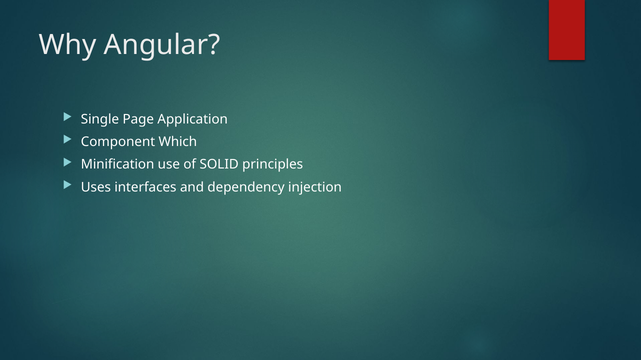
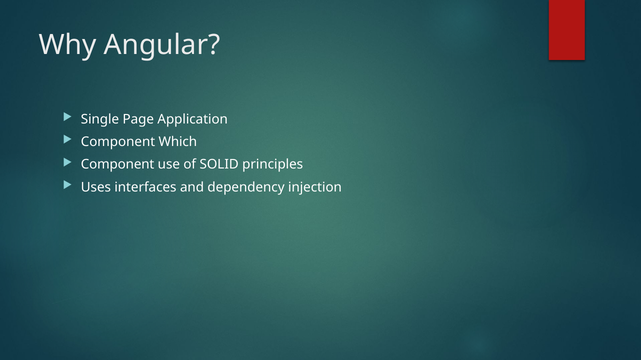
Minification: Minification -> Component (118, 165)
